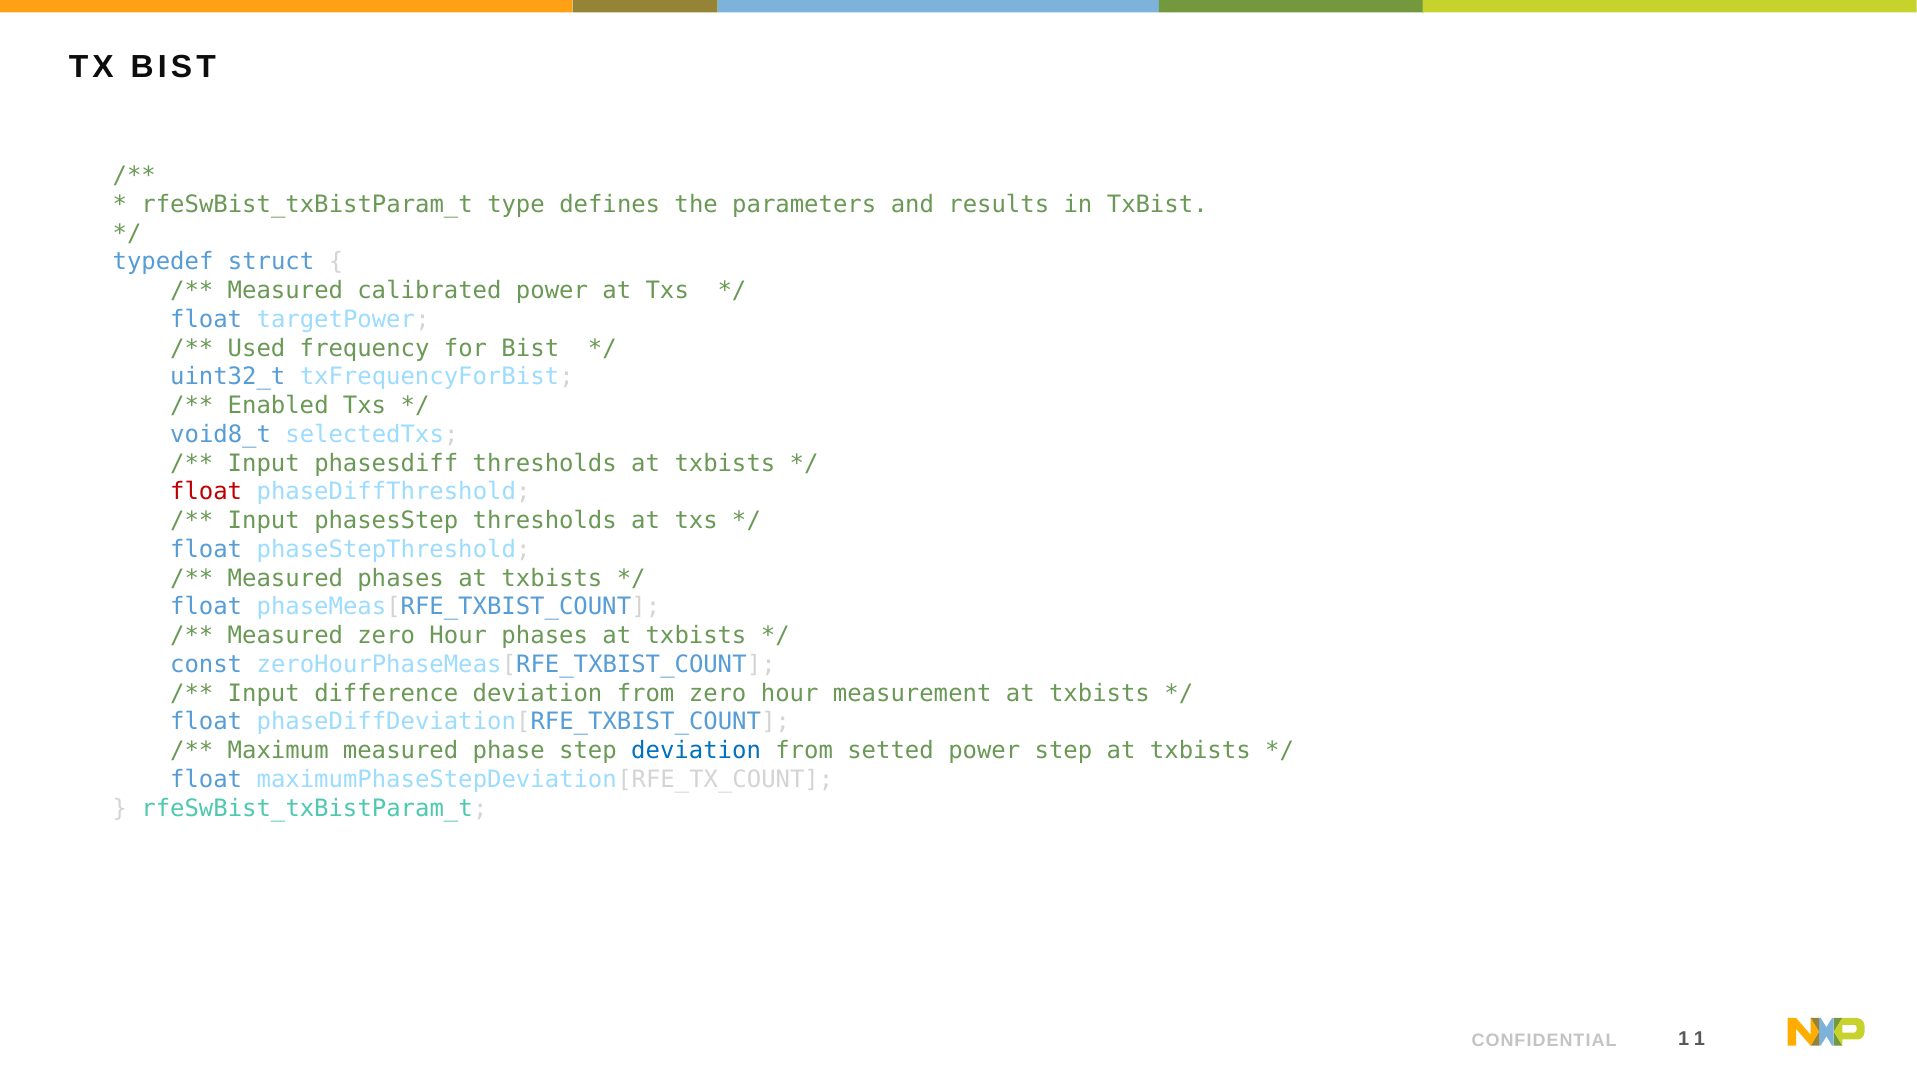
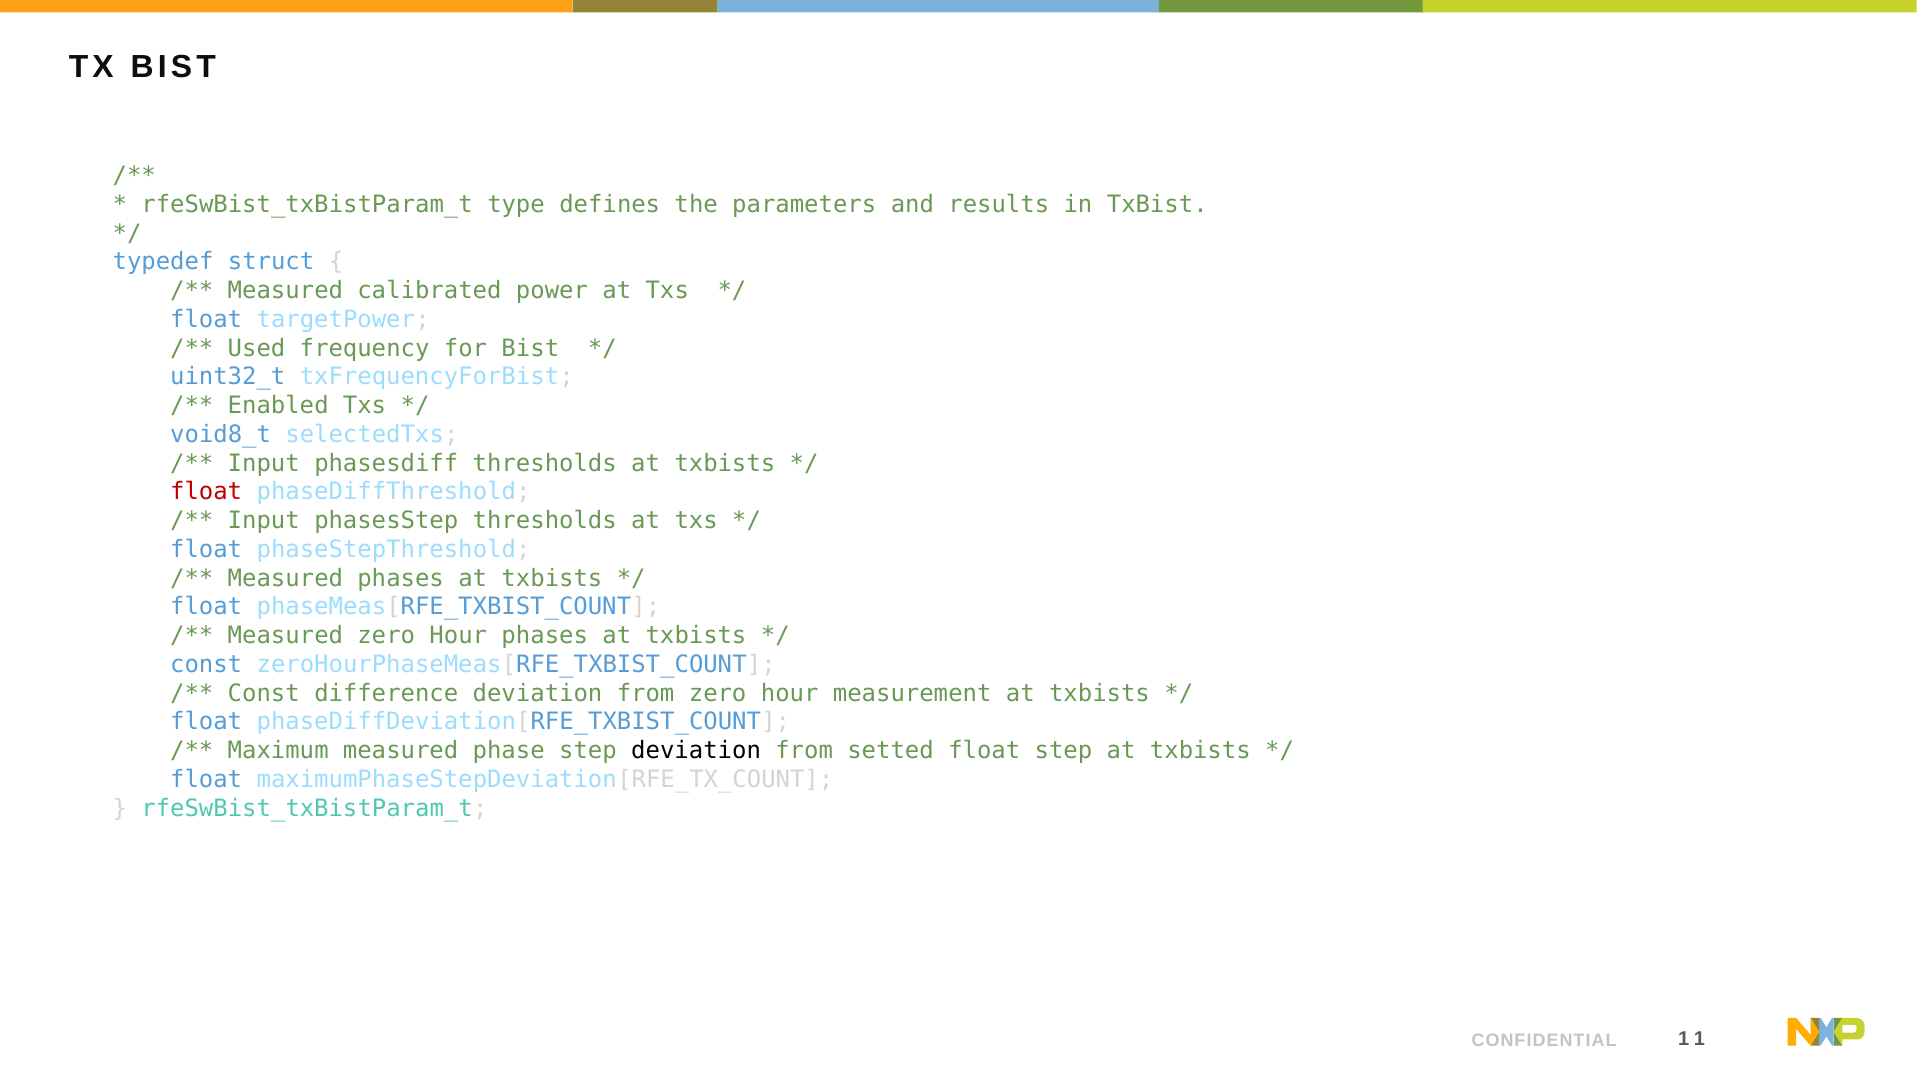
Input: Input -> Const (264, 693)
deviation colour: blue -> black (696, 751)
setted power: power -> float (984, 751)
